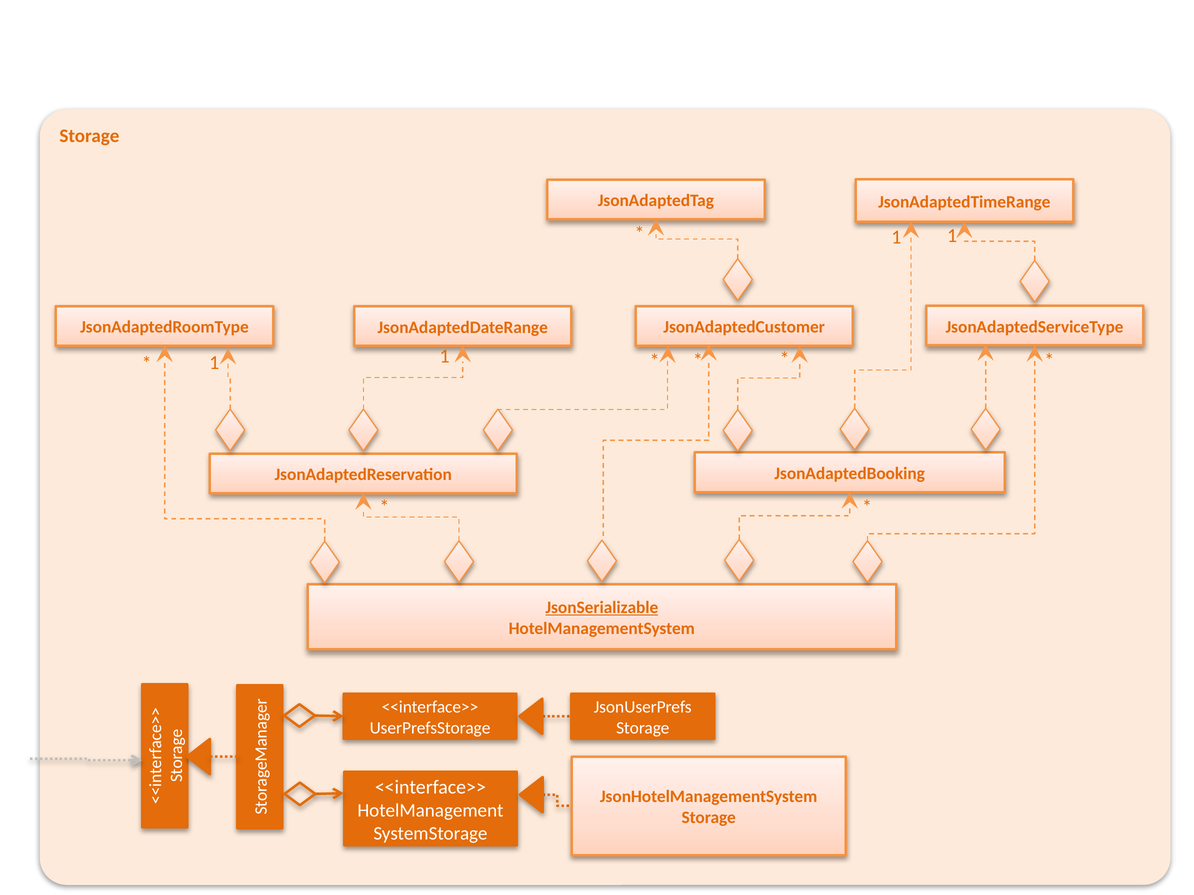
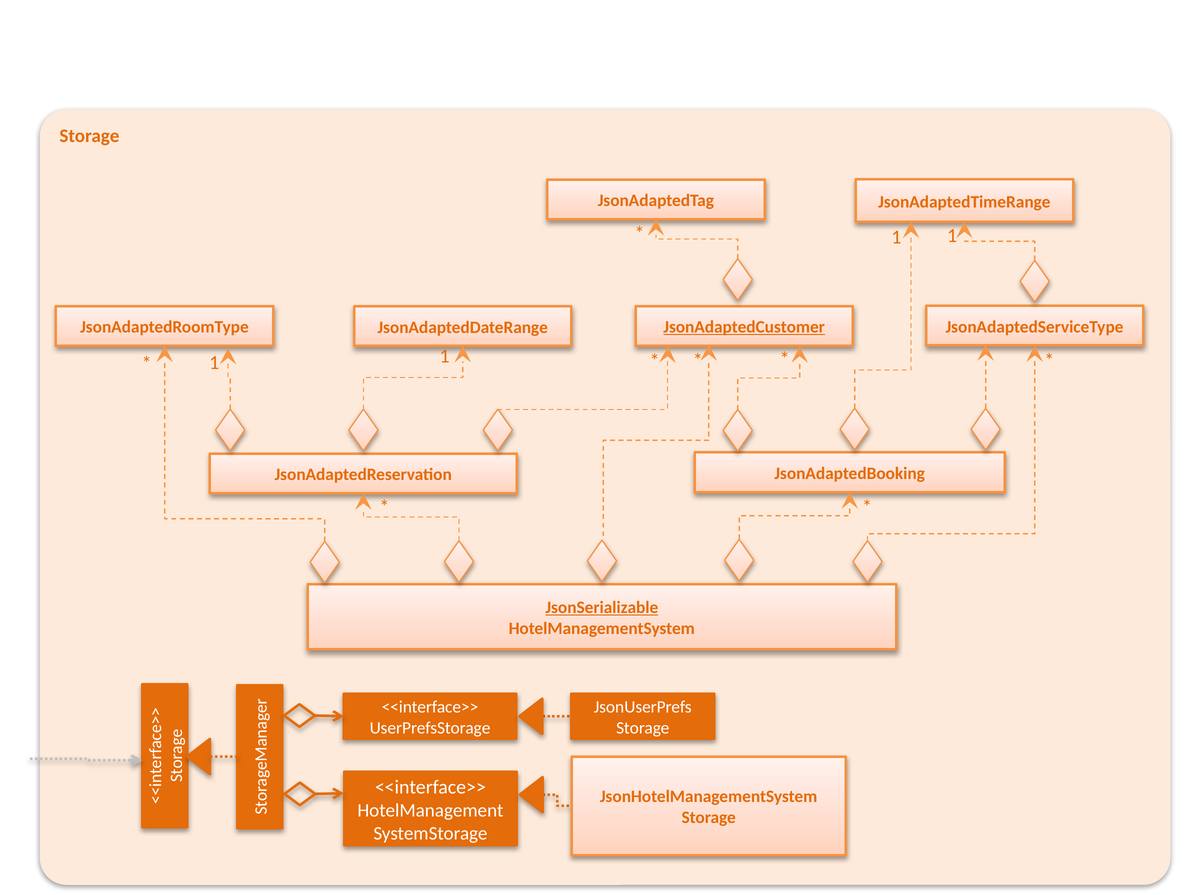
JsonAdaptedCustomer underline: none -> present (744, 327)
